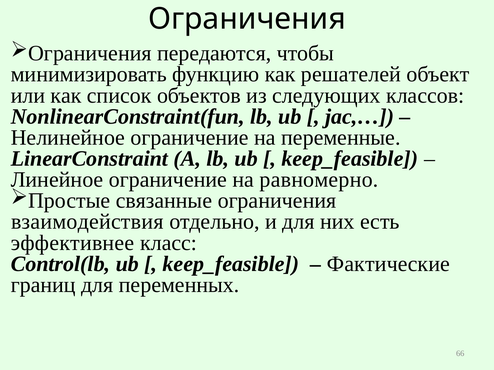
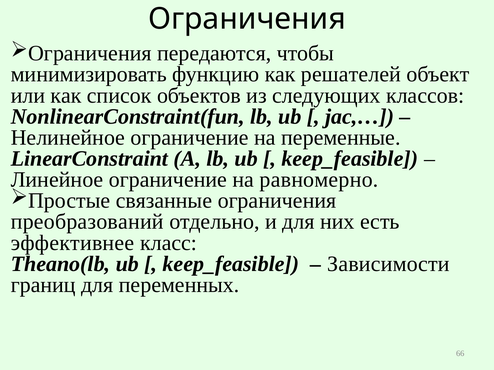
взаимодействия: взаимодействия -> преобразований (87, 222)
Control(lb: Control(lb -> Theano(lb (60, 264)
Фактические: Фактические -> Зависимости (388, 264)
